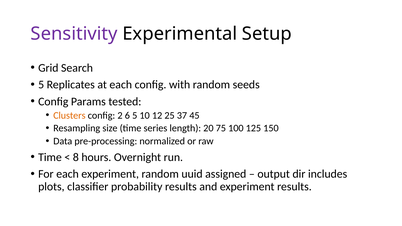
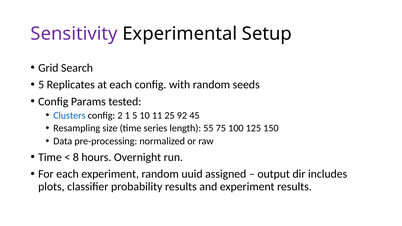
Clusters colour: orange -> blue (69, 115)
6: 6 -> 1 (127, 115)
12: 12 -> 11 (157, 115)
37: 37 -> 92 (182, 115)
20: 20 -> 55 (208, 128)
